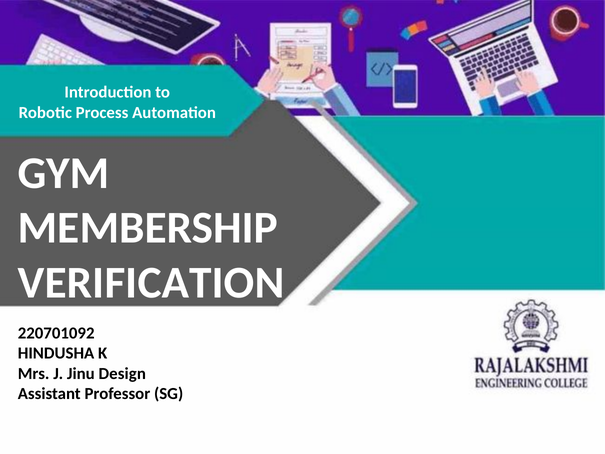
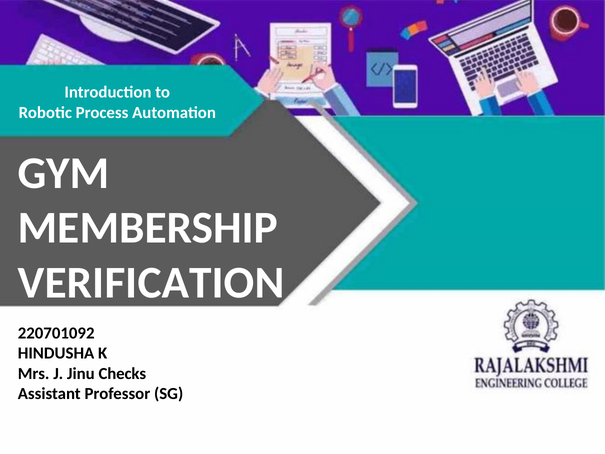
Design: Design -> Checks (122, 373)
